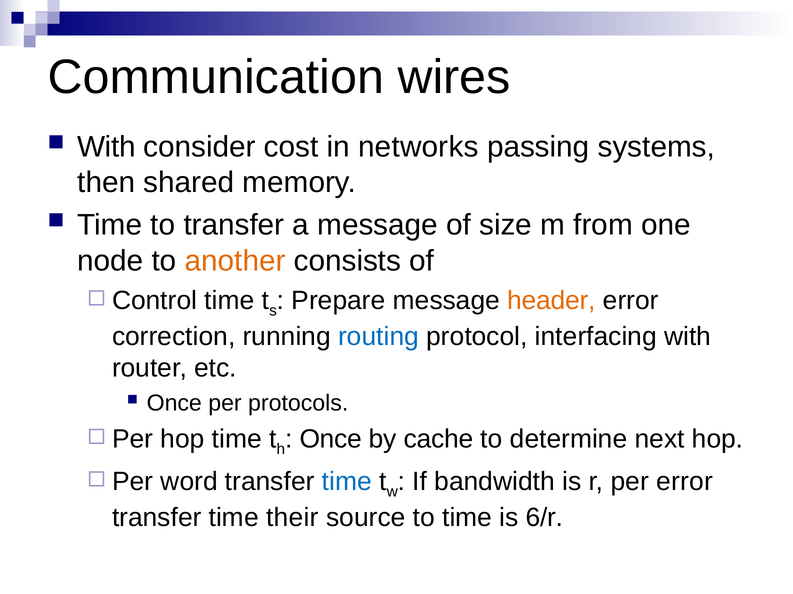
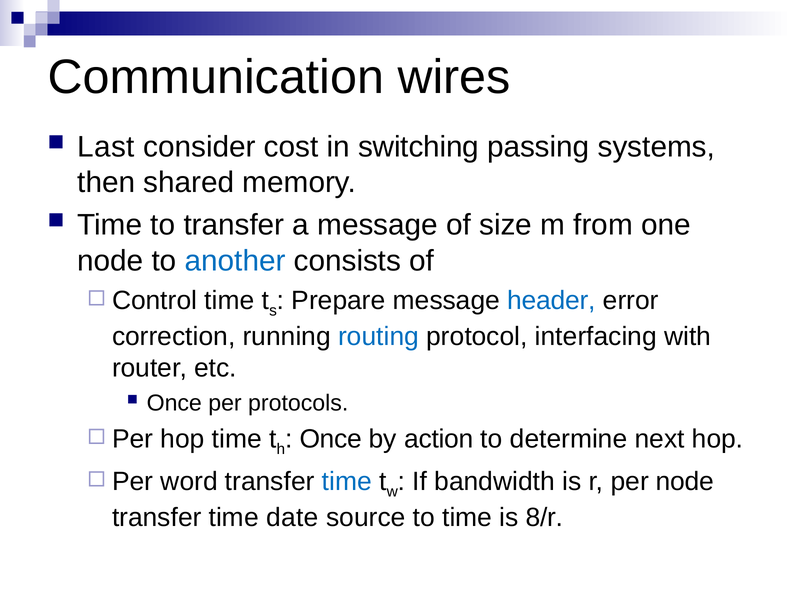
With: With -> Last (106, 147)
networks: networks -> switching (419, 147)
another colour: orange -> blue (235, 261)
header colour: orange -> blue (552, 301)
cache: cache -> action (439, 440)
per error: error -> node (685, 482)
their: their -> date (292, 518)
6/r: 6/r -> 8/r (544, 518)
